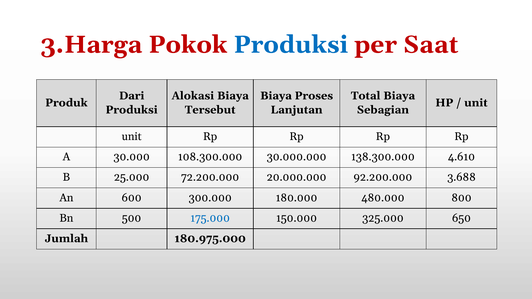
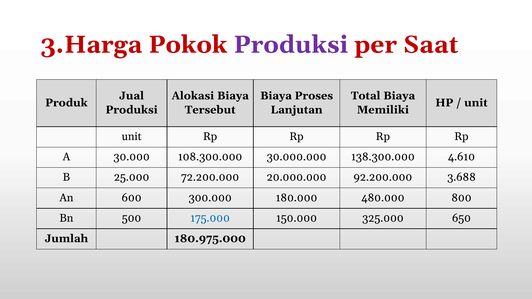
Produksi colour: blue -> purple (291, 45)
Dari: Dari -> Jual (132, 96)
Sebagian: Sebagian -> Memiliki (383, 110)
